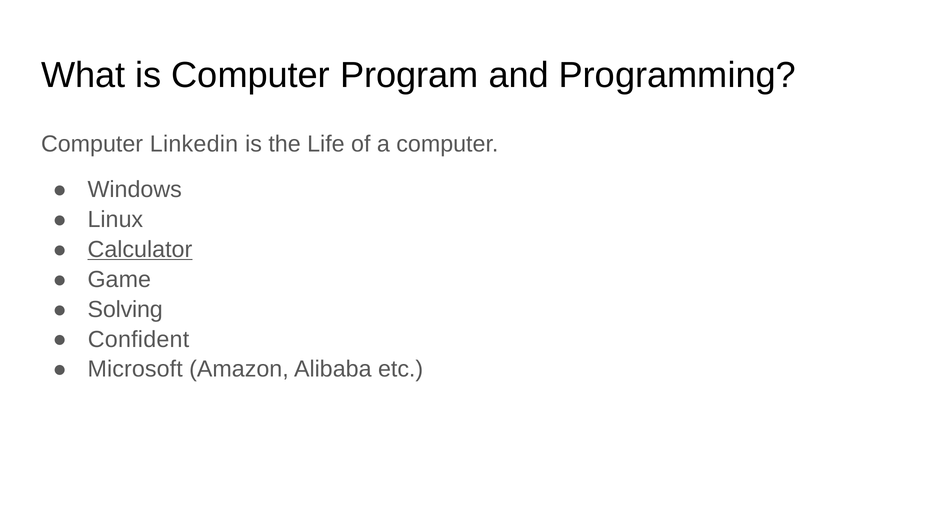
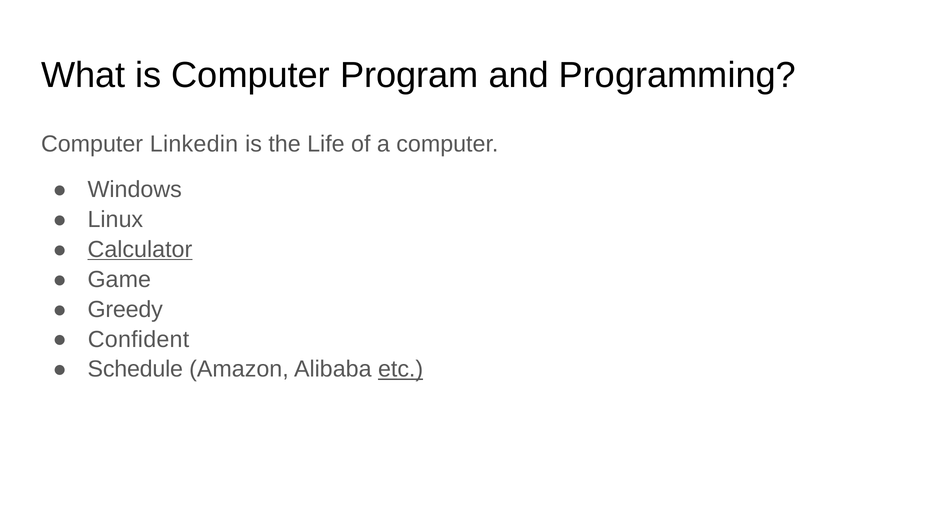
Solving: Solving -> Greedy (125, 309)
Microsoft: Microsoft -> Schedule (135, 369)
etc underline: none -> present (401, 369)
